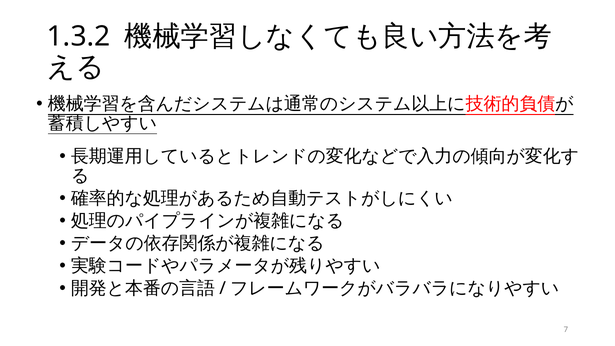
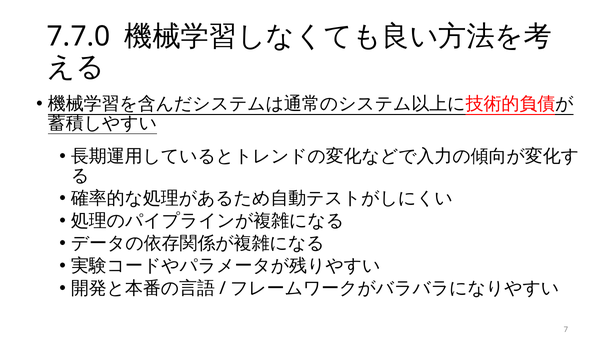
1.3.2: 1.3.2 -> 7.7.0 (79, 36)
